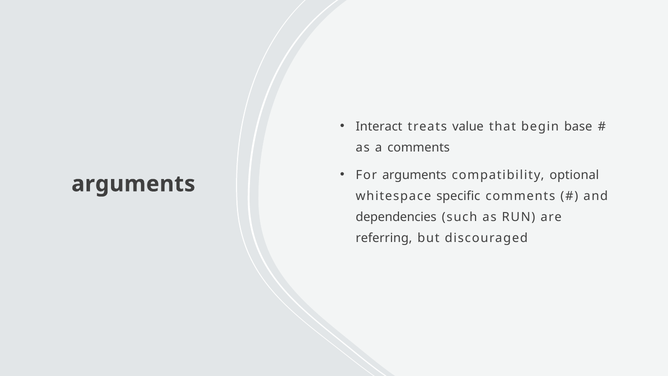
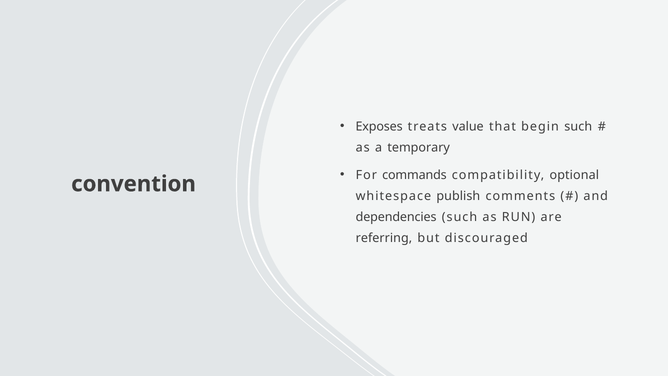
Interact: Interact -> Exposes (379, 126)
begin base: base -> such (578, 126)
a comments: comments -> temporary (419, 147)
For arguments: arguments -> commands (414, 175)
arguments: arguments -> convention (134, 184)
specific: specific -> publish (458, 196)
